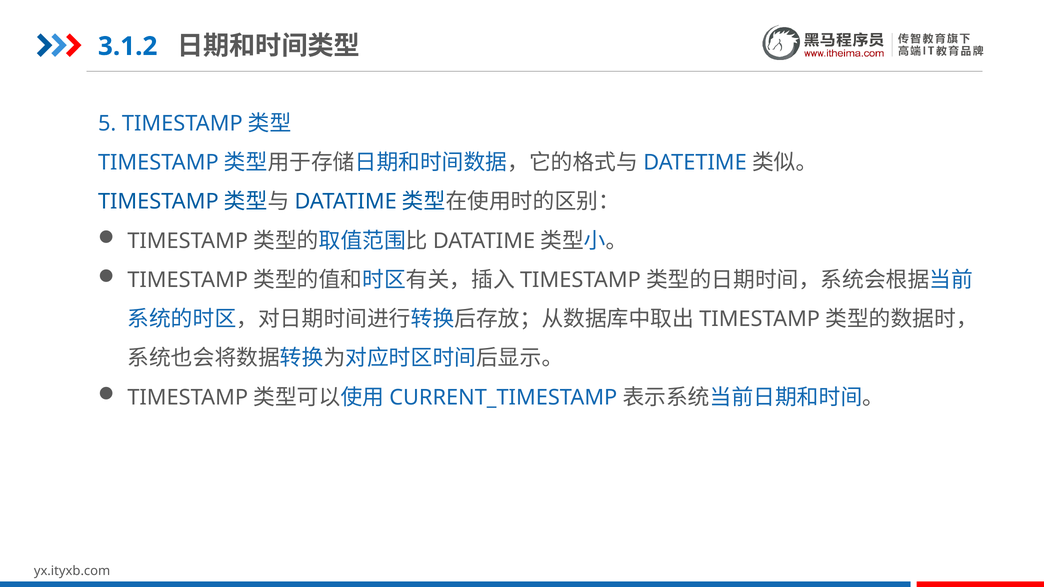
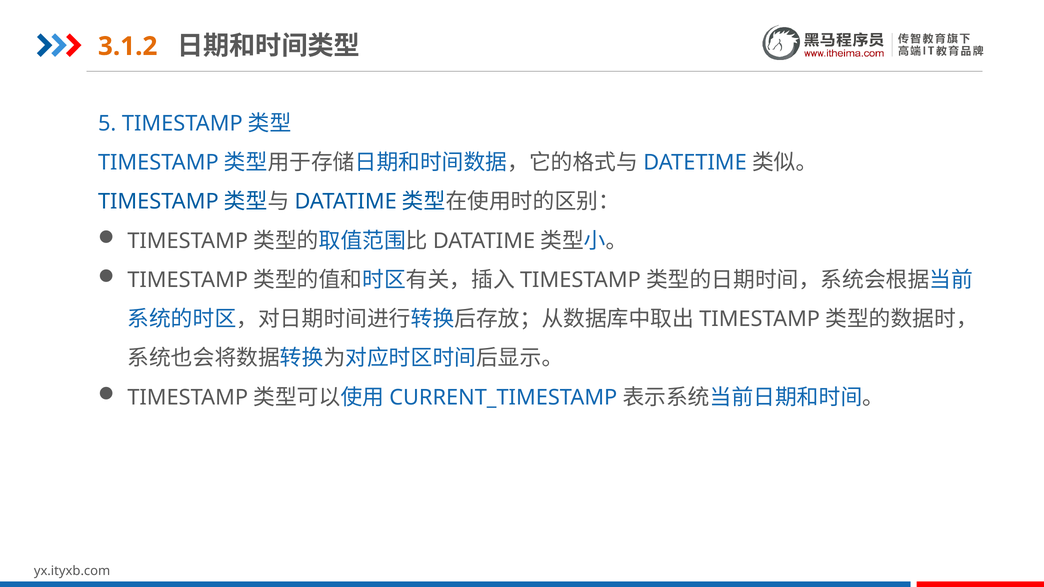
3.1.2 colour: blue -> orange (128, 46)
